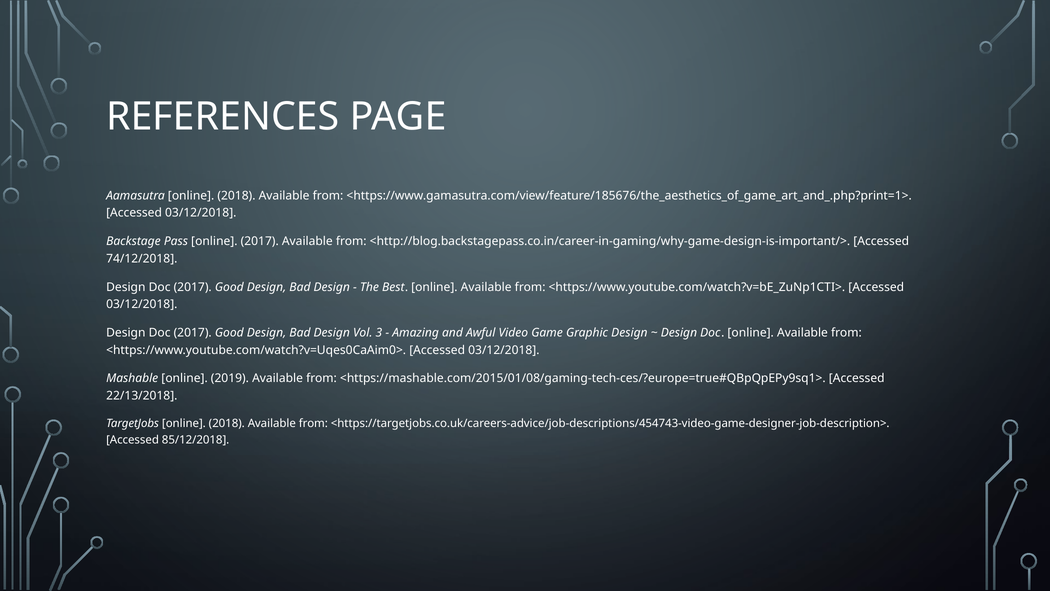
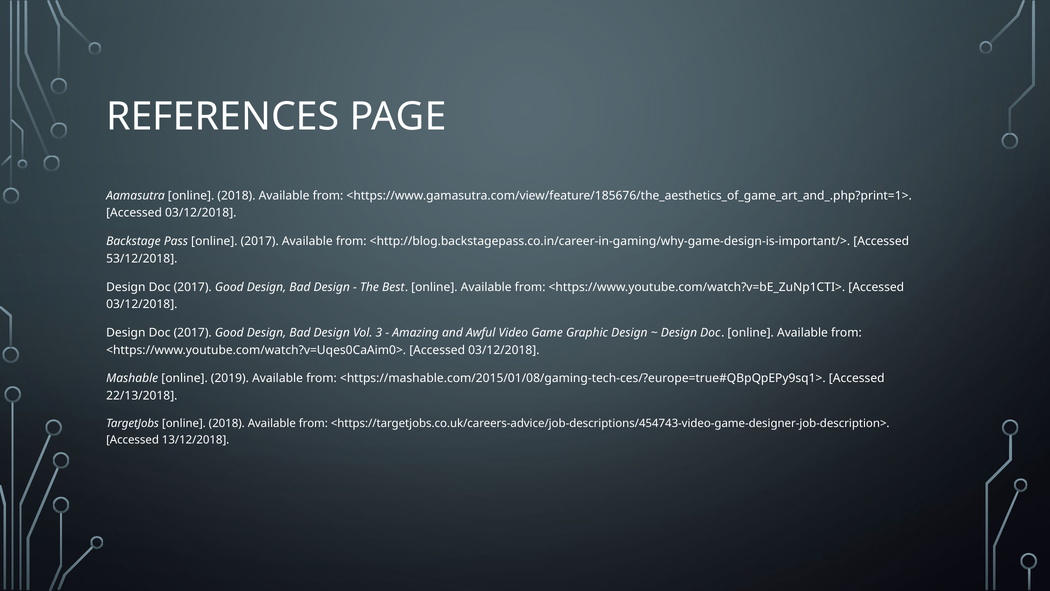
74/12/2018: 74/12/2018 -> 53/12/2018 (142, 259)
85/12/2018: 85/12/2018 -> 13/12/2018 (196, 440)
